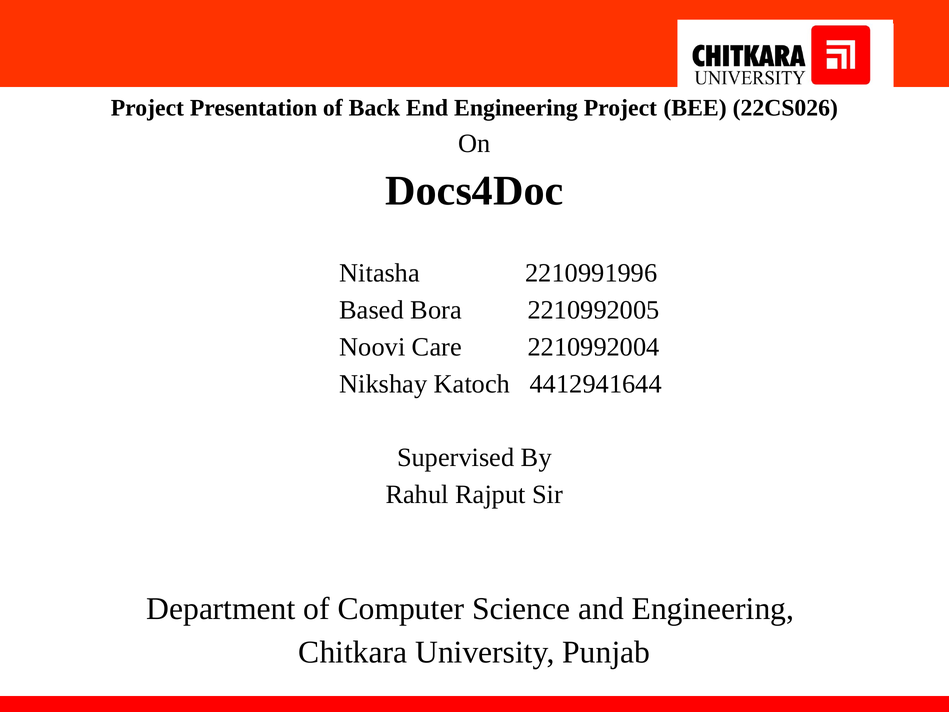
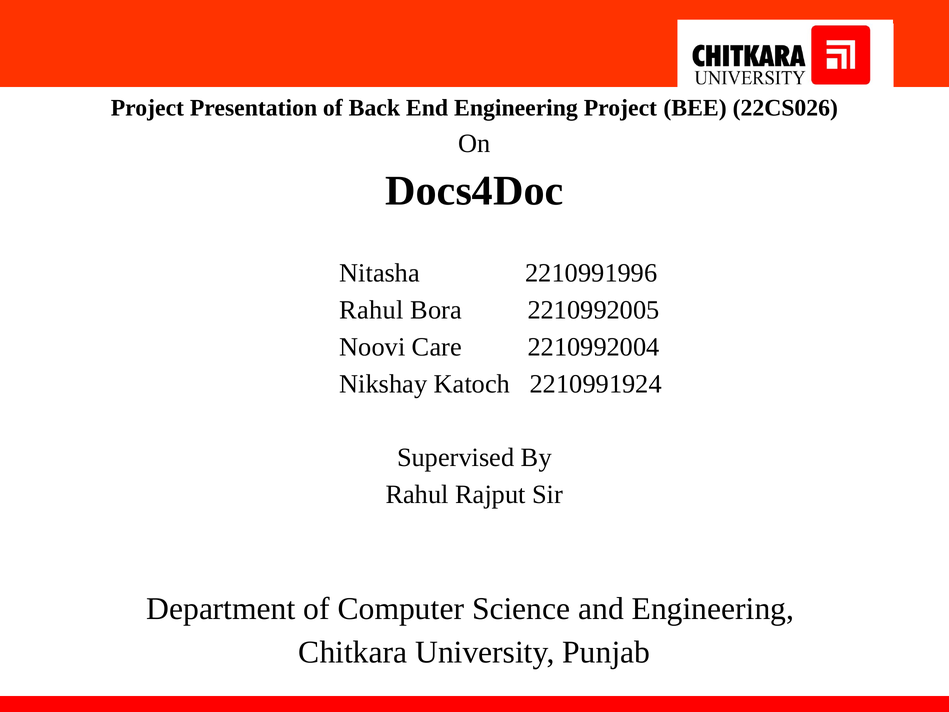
Based: Based -> Rahul (371, 310)
4412941644: 4412941644 -> 2210991924 (596, 384)
